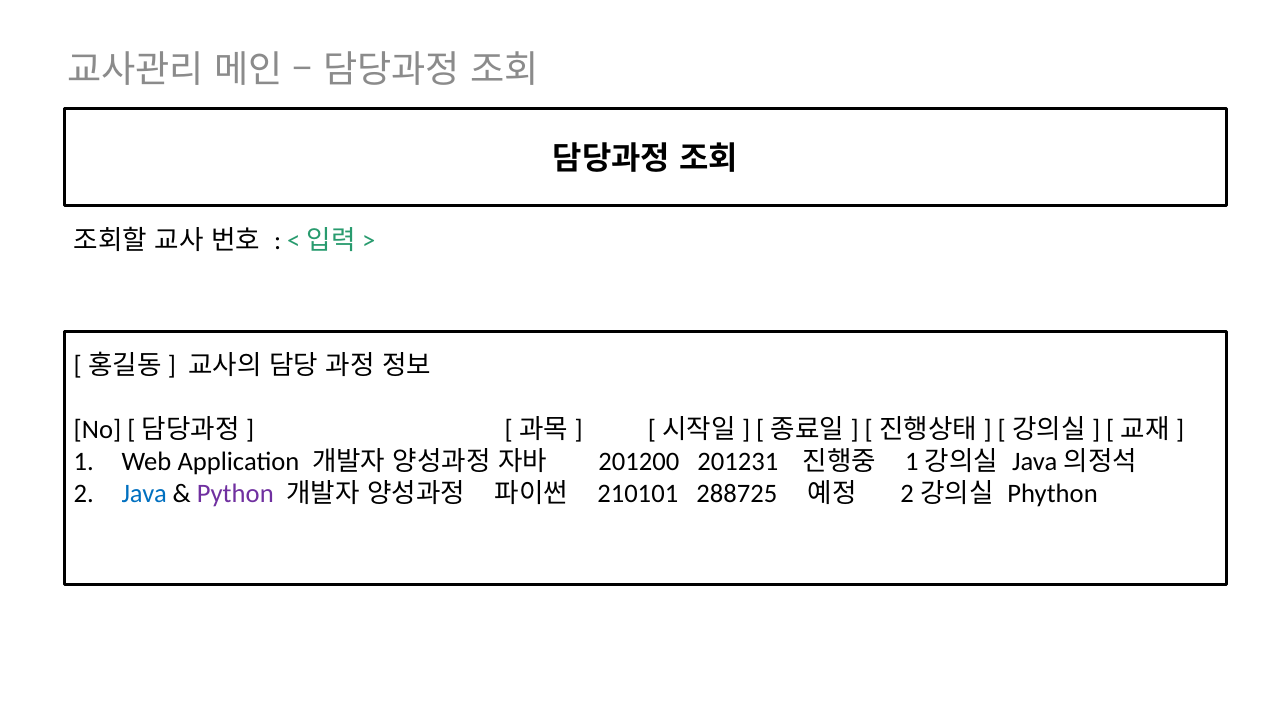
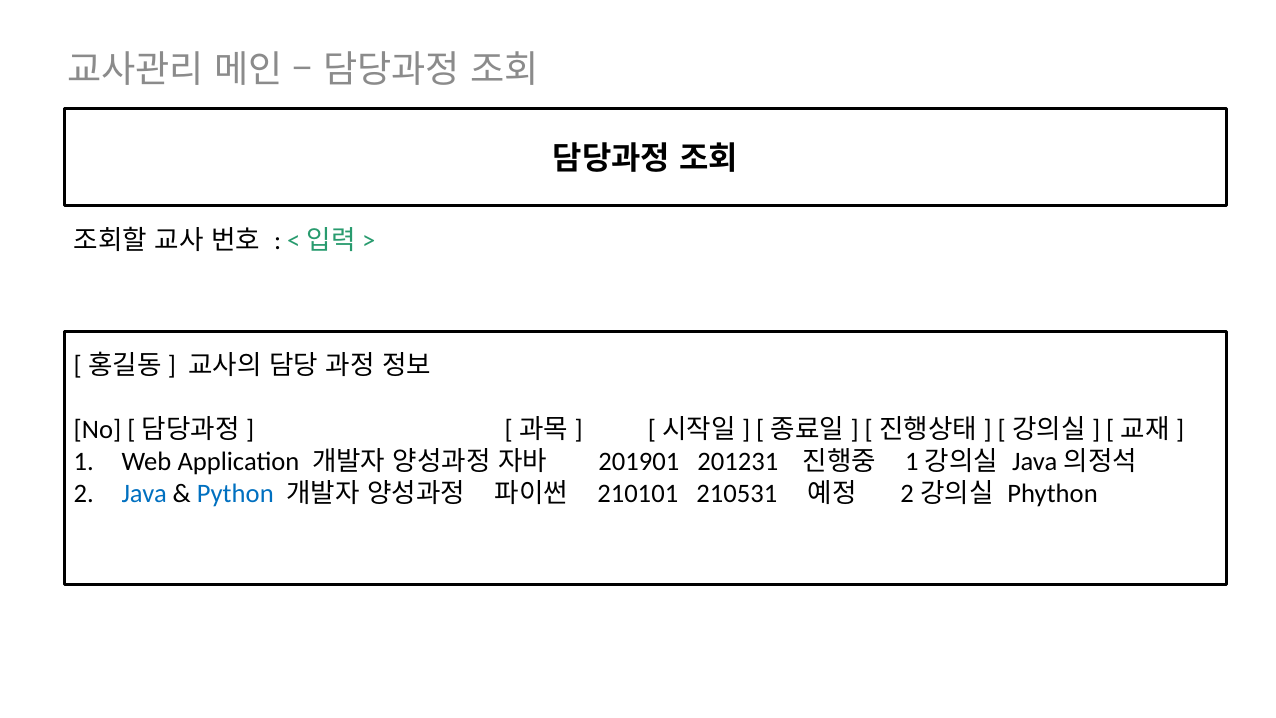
201200: 201200 -> 201901 (639, 461)
Python colour: purple -> blue (235, 493)
288725: 288725 -> 210531 (737, 493)
